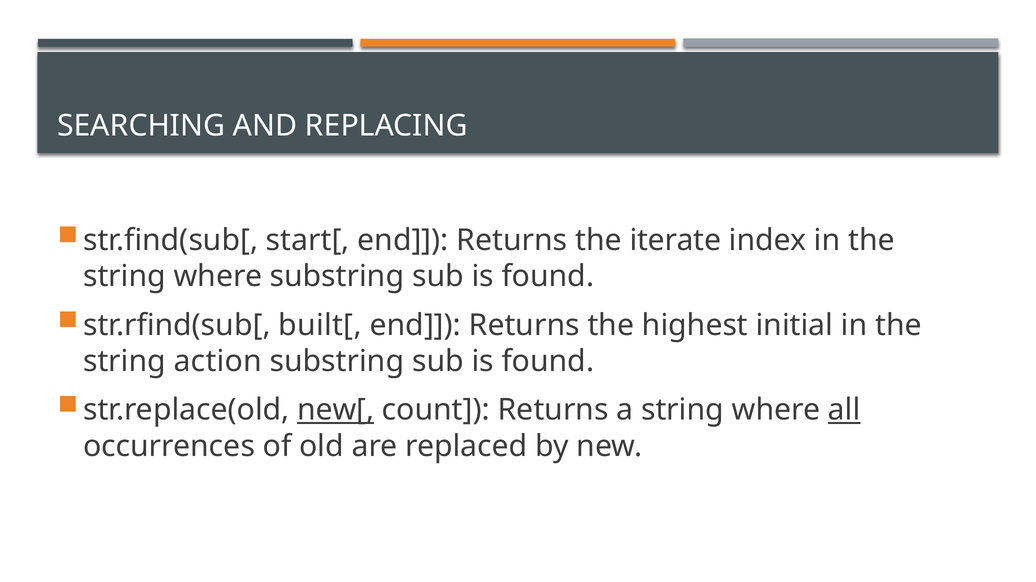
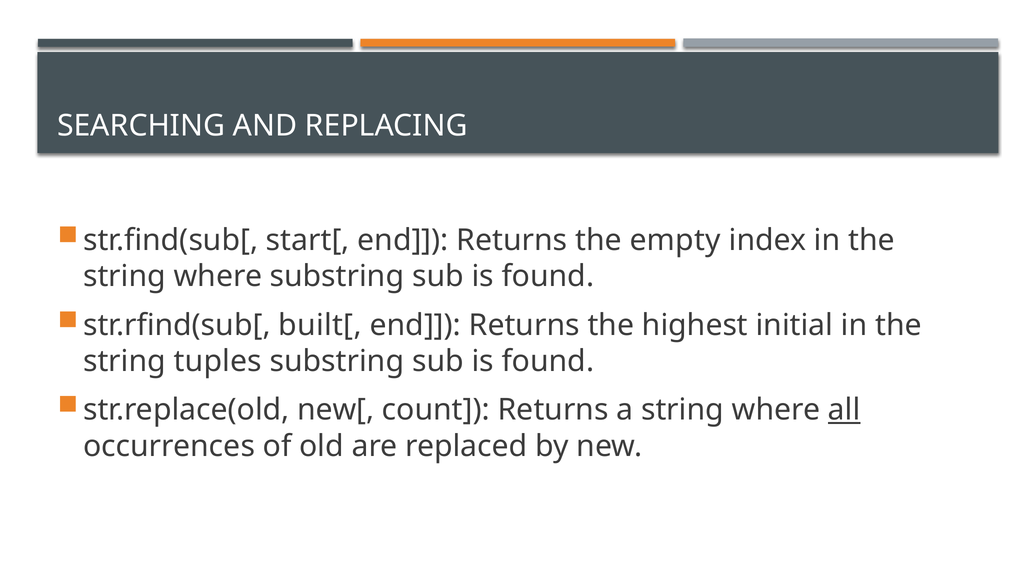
iterate: iterate -> empty (675, 241)
action: action -> tuples (218, 362)
new[ underline: present -> none (336, 410)
